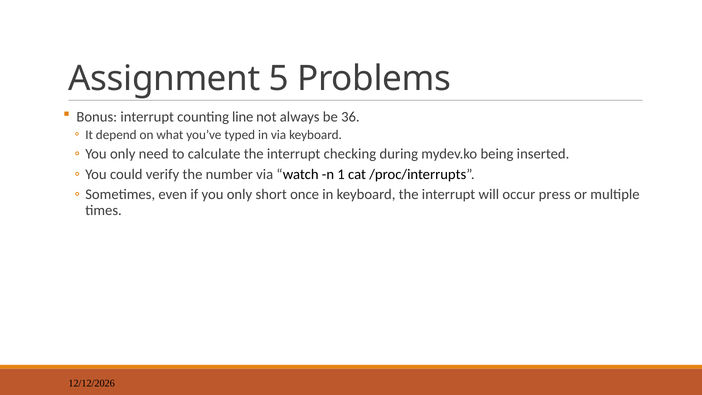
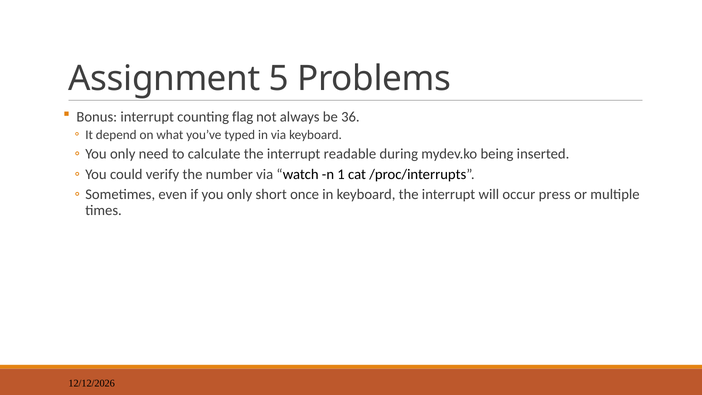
line: line -> flag (243, 117)
checking: checking -> readable (350, 154)
